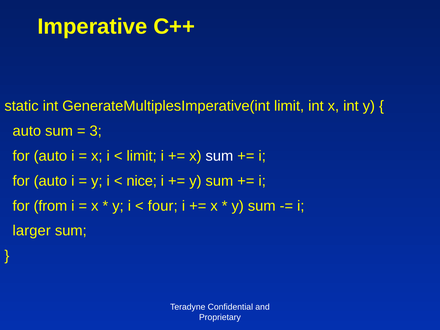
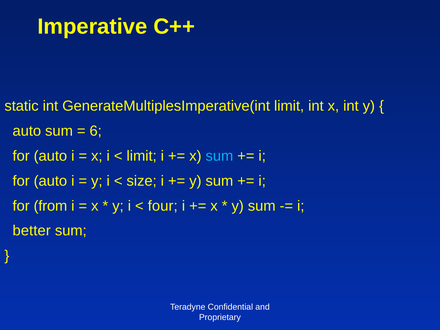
3: 3 -> 6 (96, 131)
sum colour: white -> light blue (219, 156)
nice: nice -> size (142, 181)
larger: larger -> better (32, 231)
